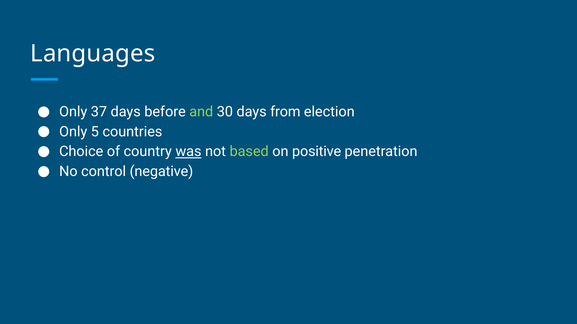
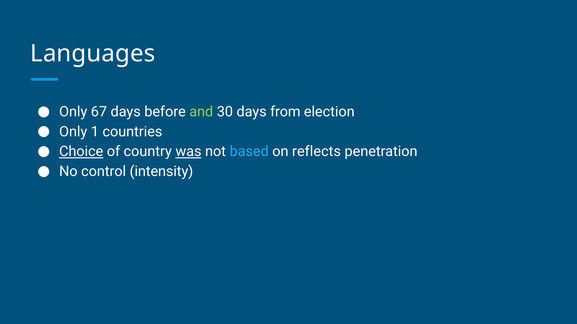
37: 37 -> 67 (99, 112)
5: 5 -> 1 (95, 132)
Choice underline: none -> present (81, 152)
based colour: light green -> light blue (249, 152)
positive: positive -> reflects (317, 152)
negative: negative -> intensity (161, 172)
